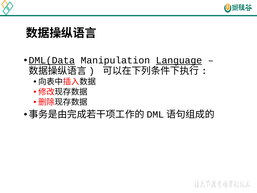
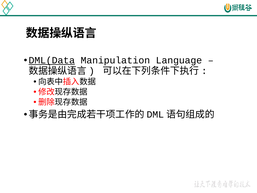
Language underline: present -> none (179, 60)
